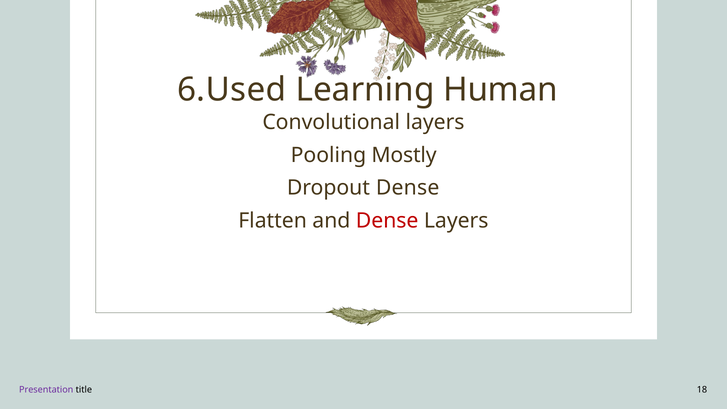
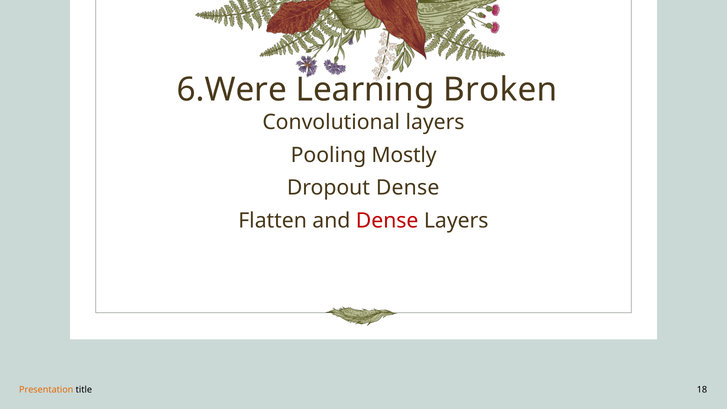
6.Used: 6.Used -> 6.Were (232, 90)
Human: Human -> Broken (500, 90)
Presentation colour: purple -> orange (46, 390)
